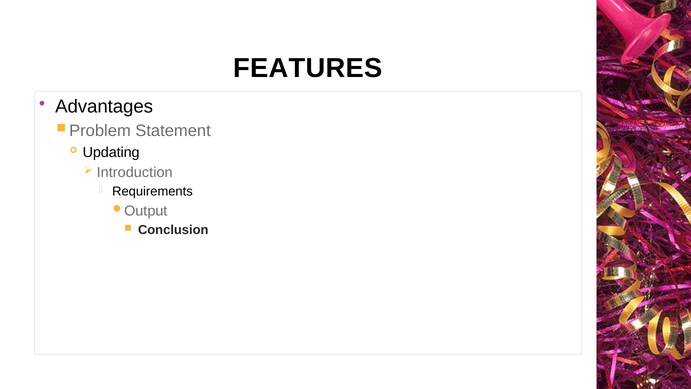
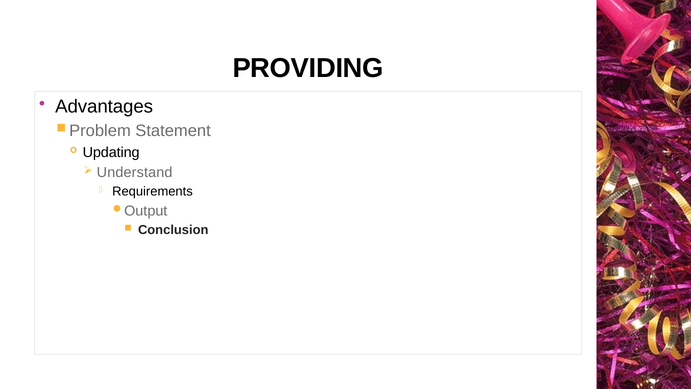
FEATURES: FEATURES -> PROVIDING (308, 68)
Introduction: Introduction -> Understand (135, 172)
